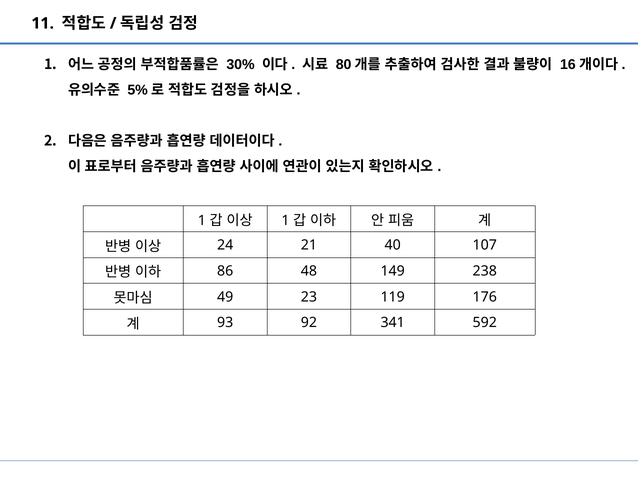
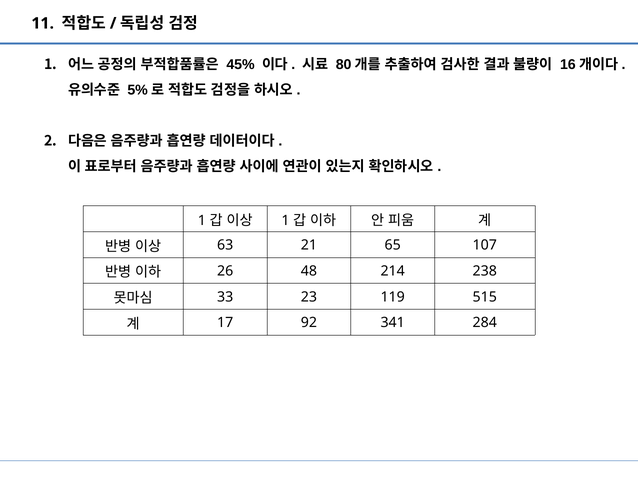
30%: 30% -> 45% (241, 64)
24: 24 -> 63 (225, 245)
40: 40 -> 65 (393, 245)
86: 86 -> 26 (225, 271)
149: 149 -> 214 (393, 271)
49: 49 -> 33 (225, 297)
176: 176 -> 515 (485, 297)
93: 93 -> 17 (225, 322)
592: 592 -> 284 (485, 322)
